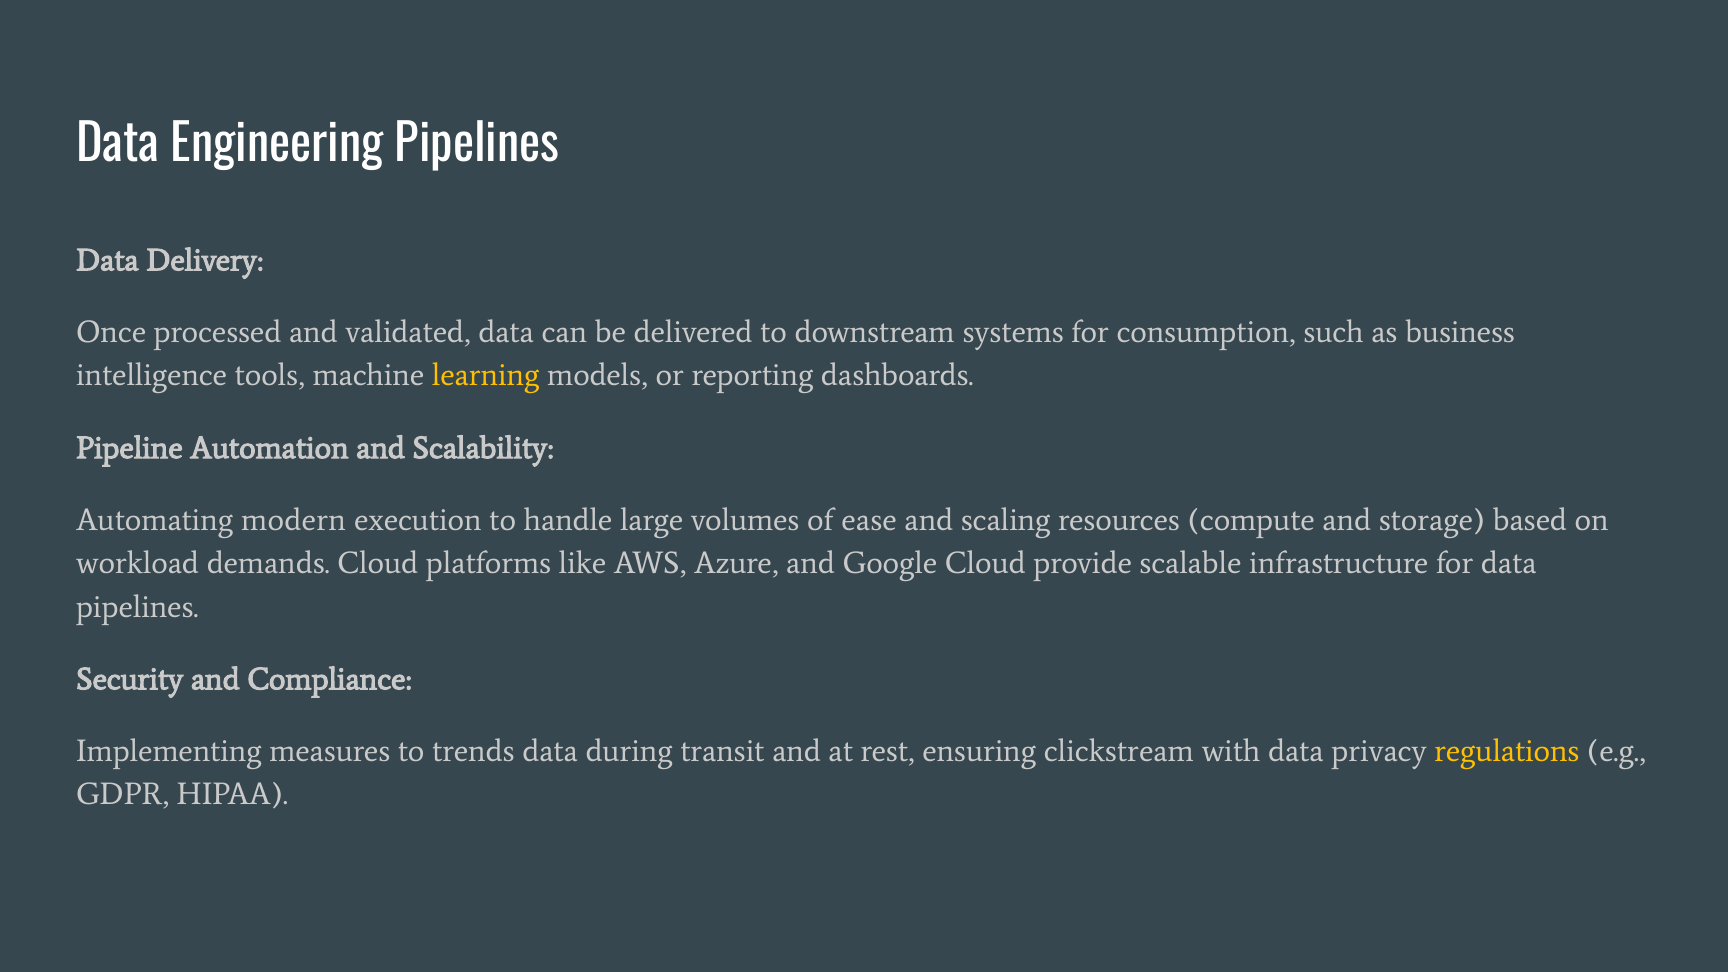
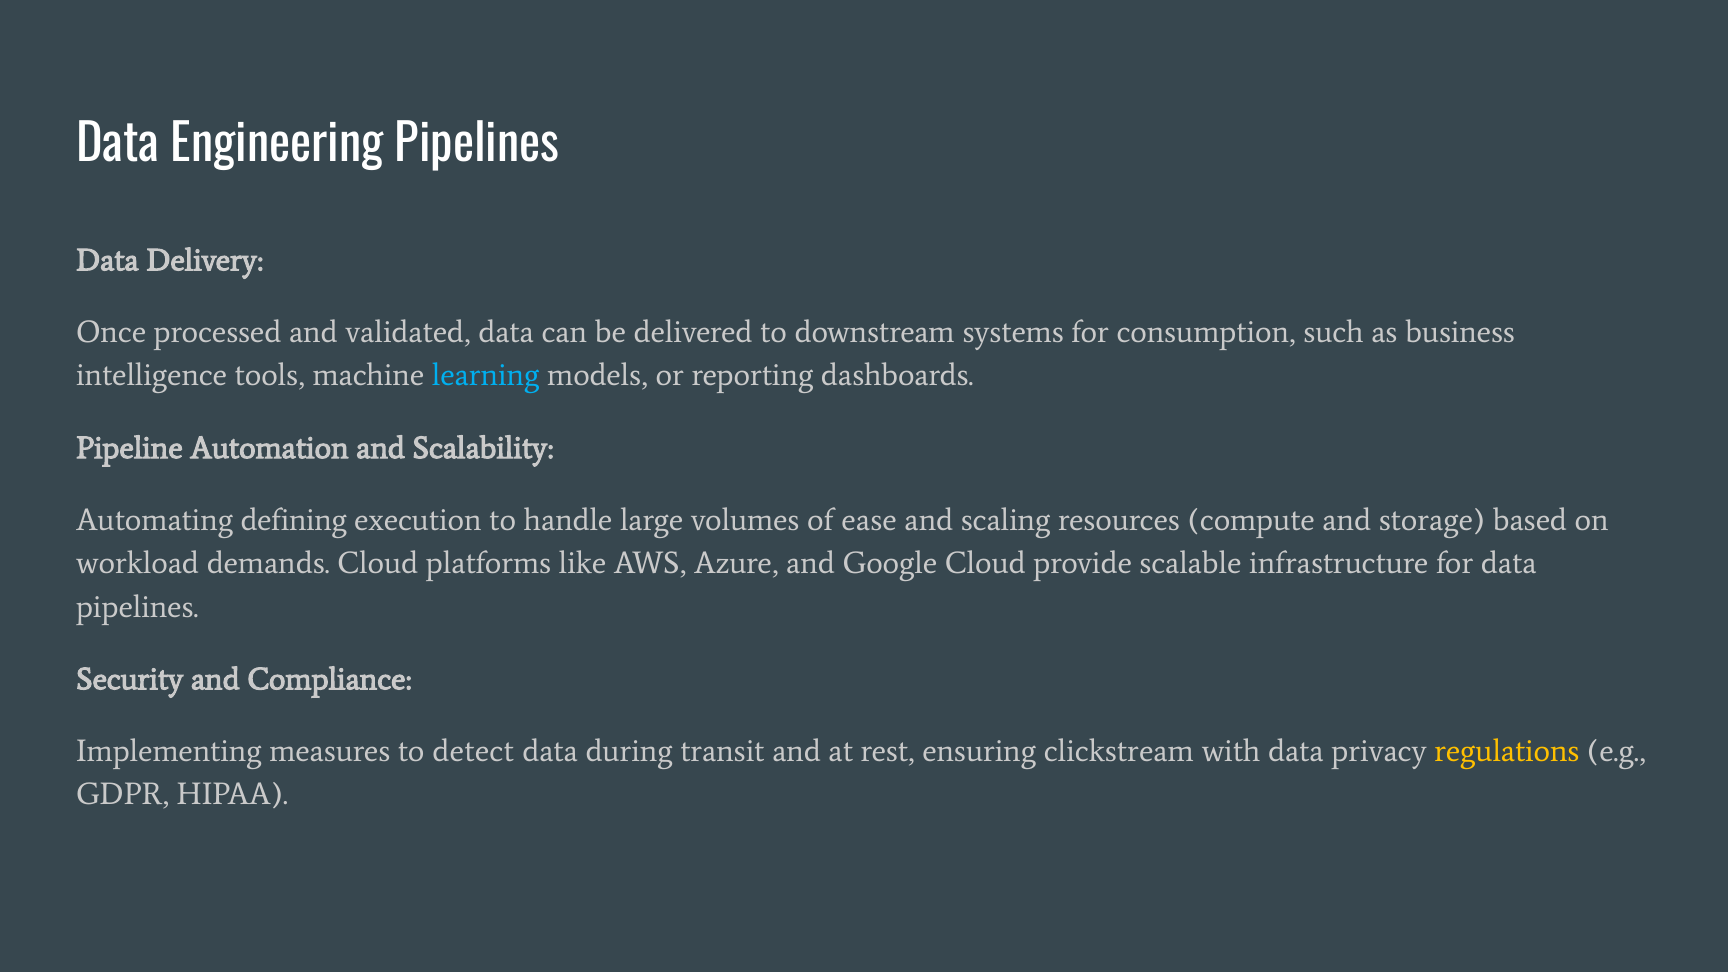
learning colour: yellow -> light blue (486, 376)
modern: modern -> defining (294, 520)
trends: trends -> detect (473, 751)
